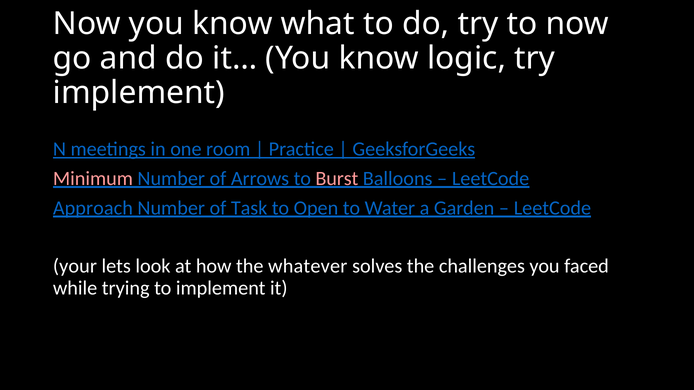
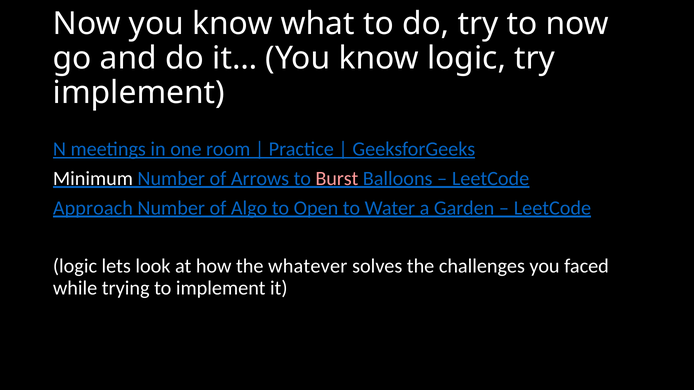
Minimum colour: pink -> white (93, 179)
Task: Task -> Algo (249, 208)
your: your -> logic (75, 266)
